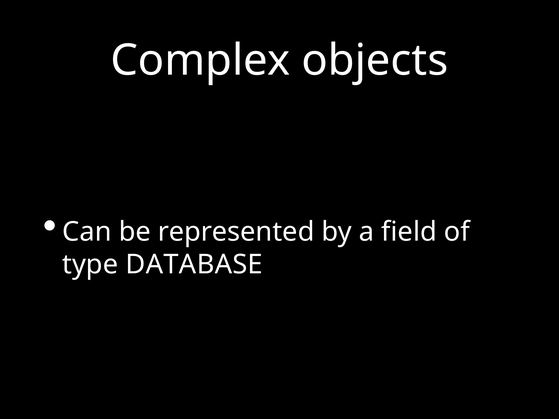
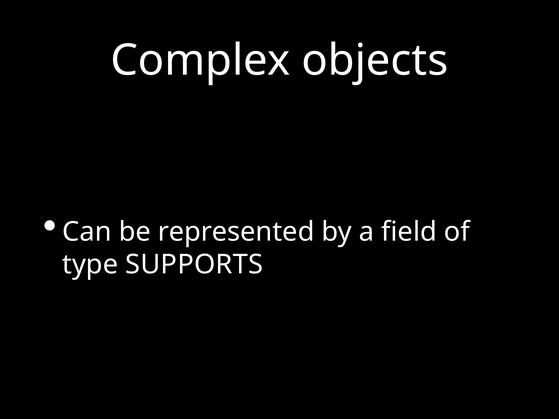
DATABASE: DATABASE -> SUPPORTS (194, 265)
